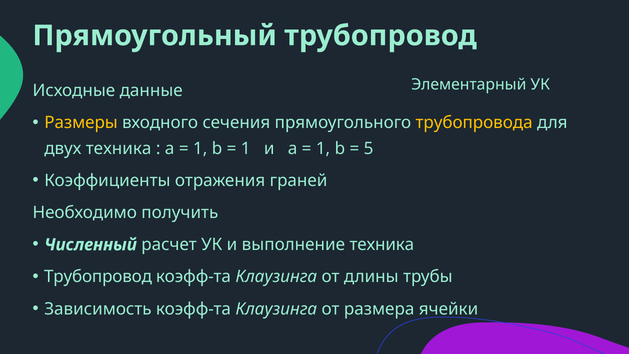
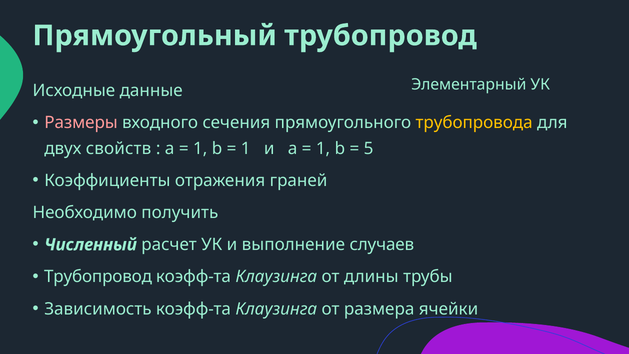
Размеры colour: yellow -> pink (81, 123)
двух техника: техника -> свойств (119, 148)
выполнение техника: техника -> случаев (382, 245)
